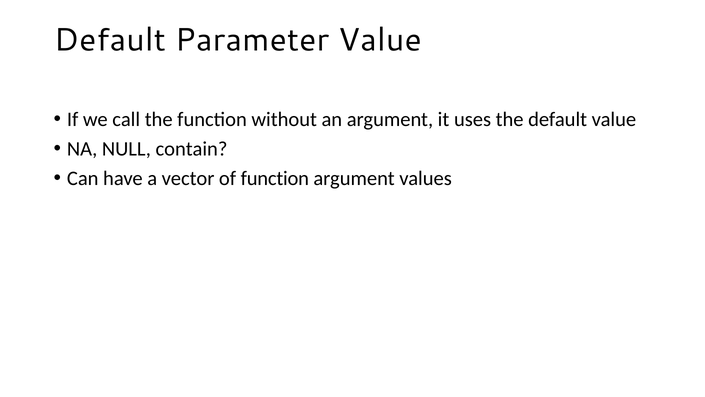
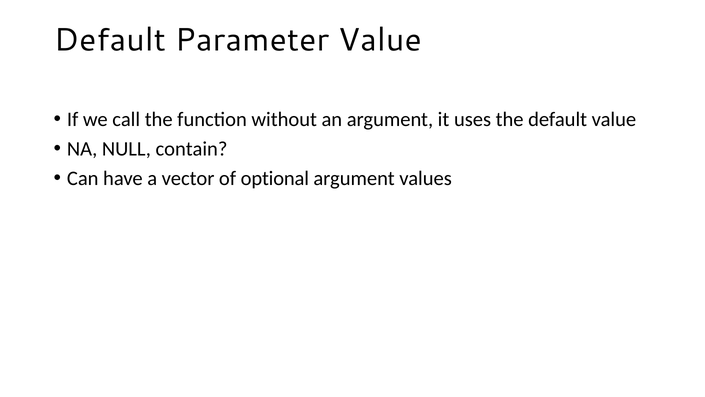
of function: function -> optional (275, 178)
